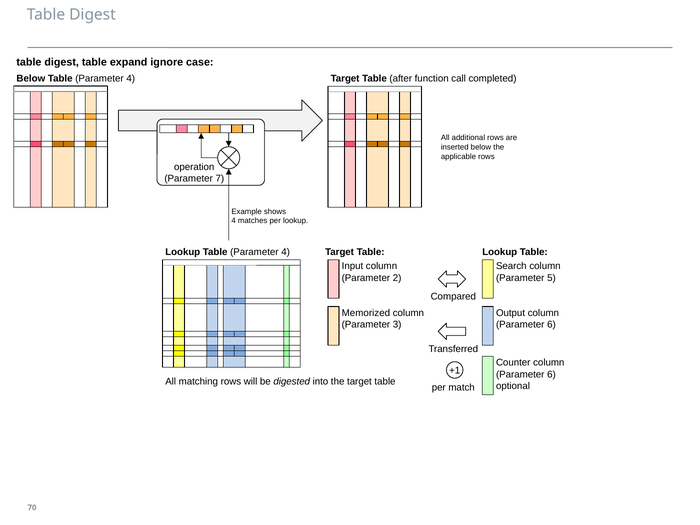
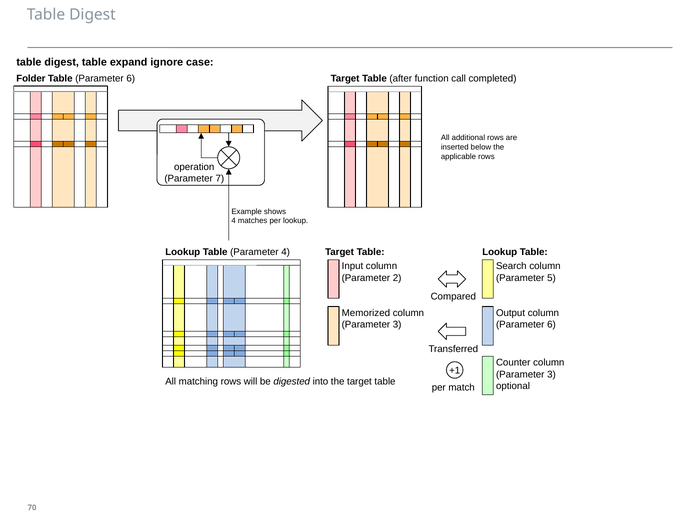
Below: Below -> Folder (31, 78)
4: 4 -> 6 (131, 78)
6: 6 -> 3 (551, 374)
